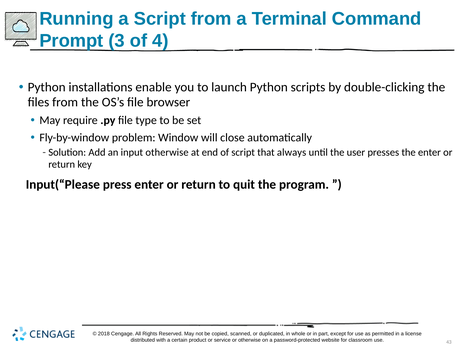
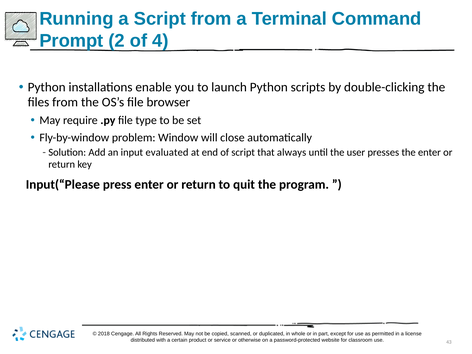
3: 3 -> 2 (117, 41)
input otherwise: otherwise -> evaluated (167, 152)
